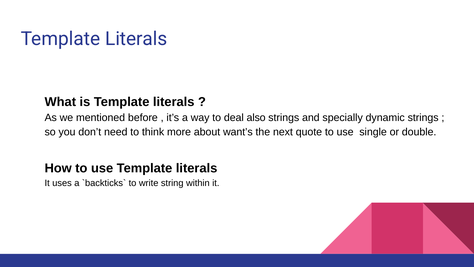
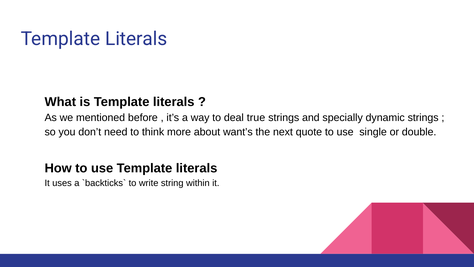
also: also -> true (256, 117)
